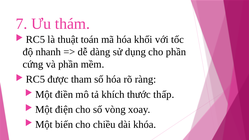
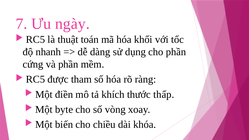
thám: thám -> ngày (72, 24)
điện: điện -> byte (64, 109)
